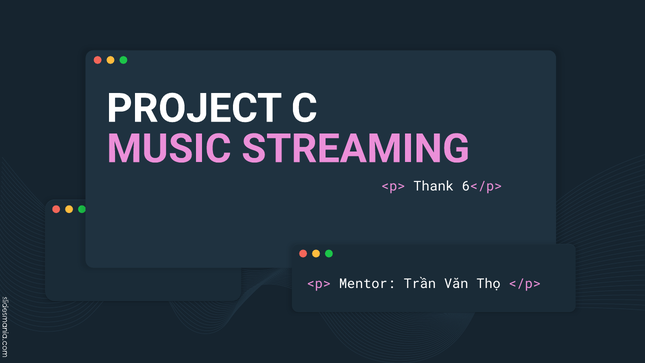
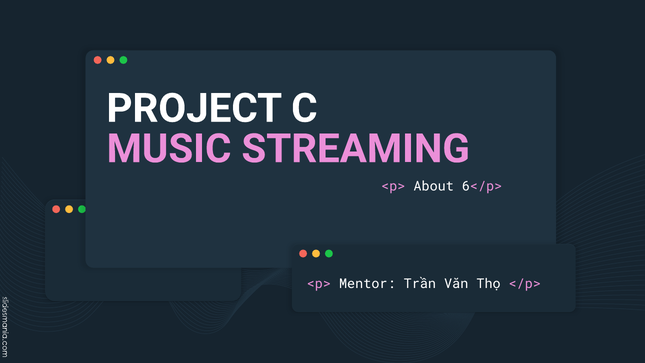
Thank: Thank -> About (434, 186)
